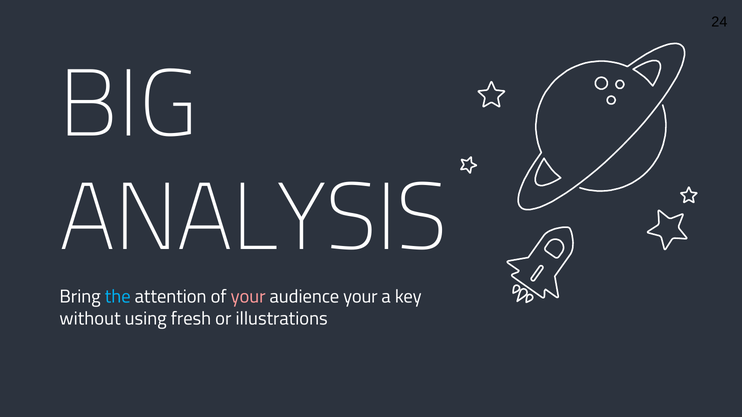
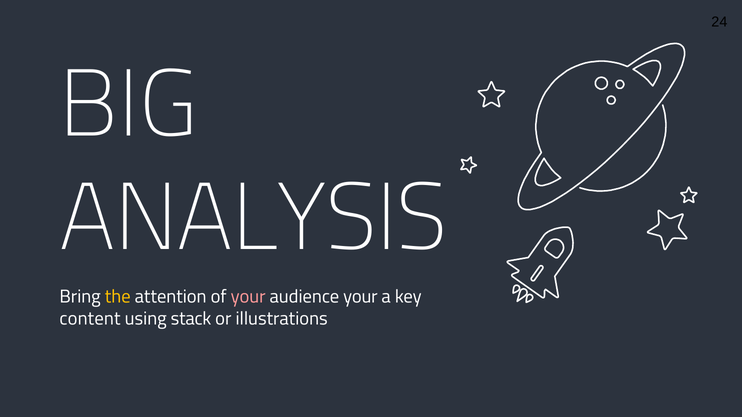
the colour: light blue -> yellow (118, 297)
without: without -> content (90, 319)
fresh: fresh -> stack (191, 319)
